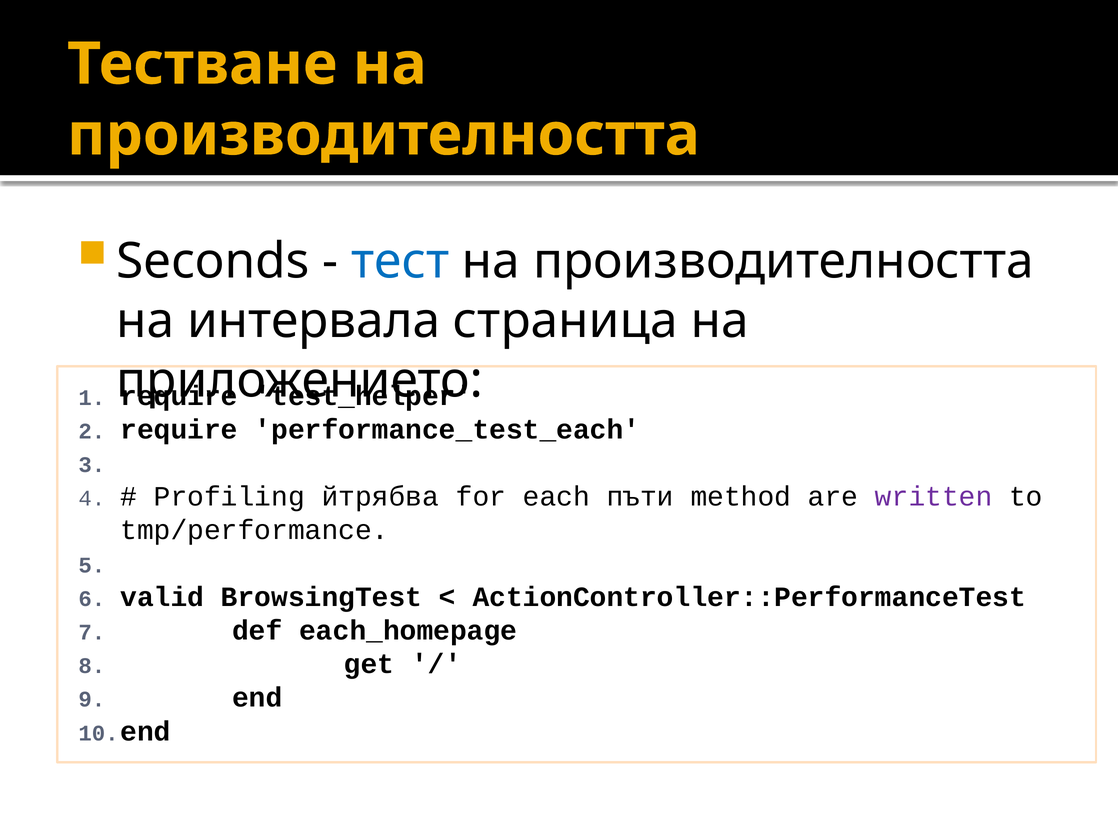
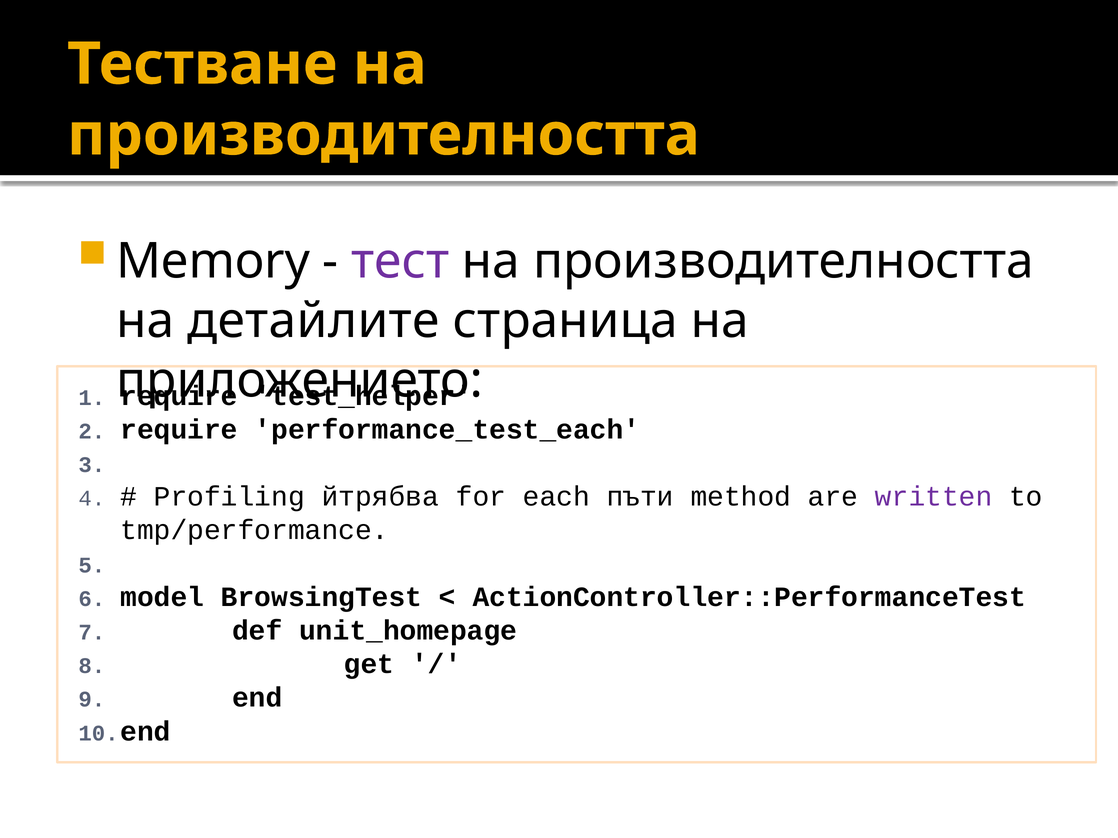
Seconds: Seconds -> Memory (213, 262)
тест colour: blue -> purple (400, 262)
интервала: интервала -> детайлите (313, 321)
valid: valid -> model (162, 598)
each_homepage: each_homepage -> unit_homepage (408, 631)
